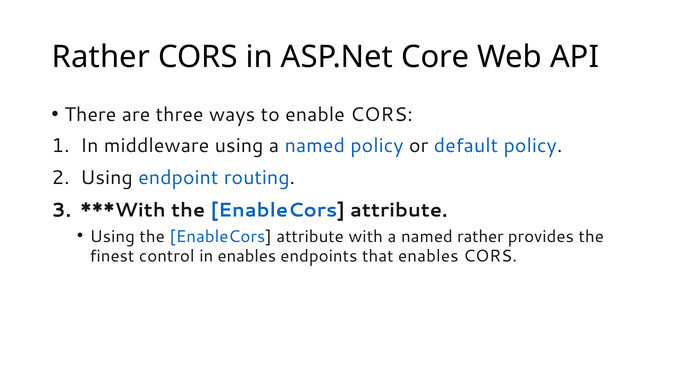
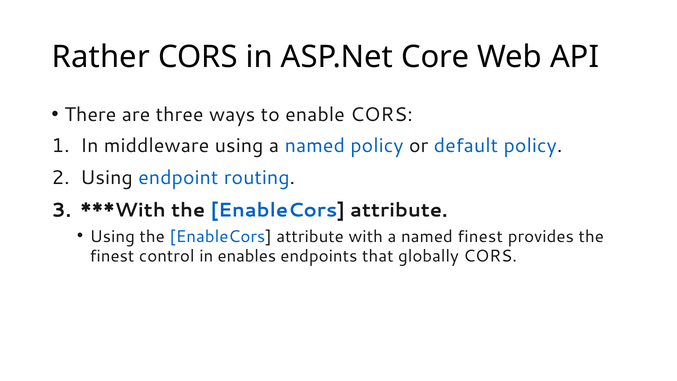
named rather: rather -> finest (480, 237)
that enables: enables -> globally (428, 256)
